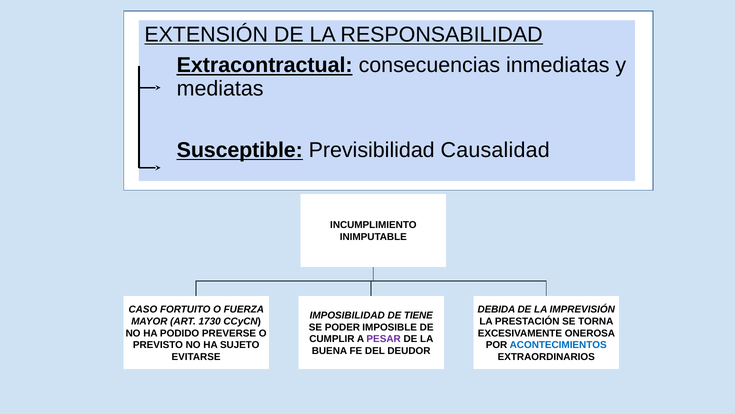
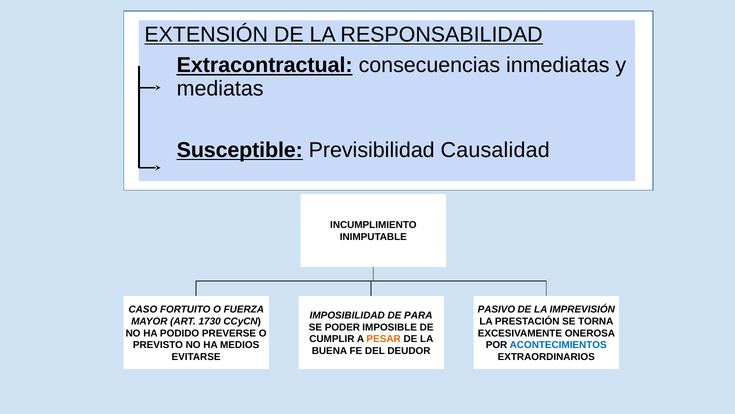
DEBIDA: DEBIDA -> PASIVO (496, 309)
TIENE: TIENE -> PARA (418, 315)
PESAR colour: purple -> orange (384, 339)
SUJETO: SUJETO -> MEDIOS (240, 345)
